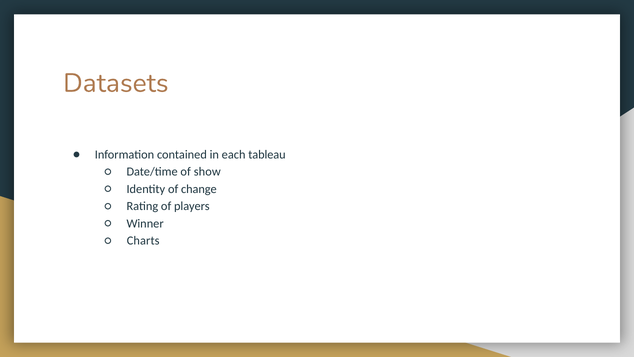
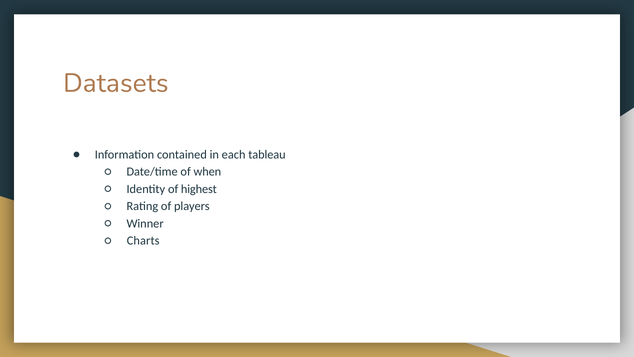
show: show -> when (207, 172)
change: change -> highest (199, 189)
